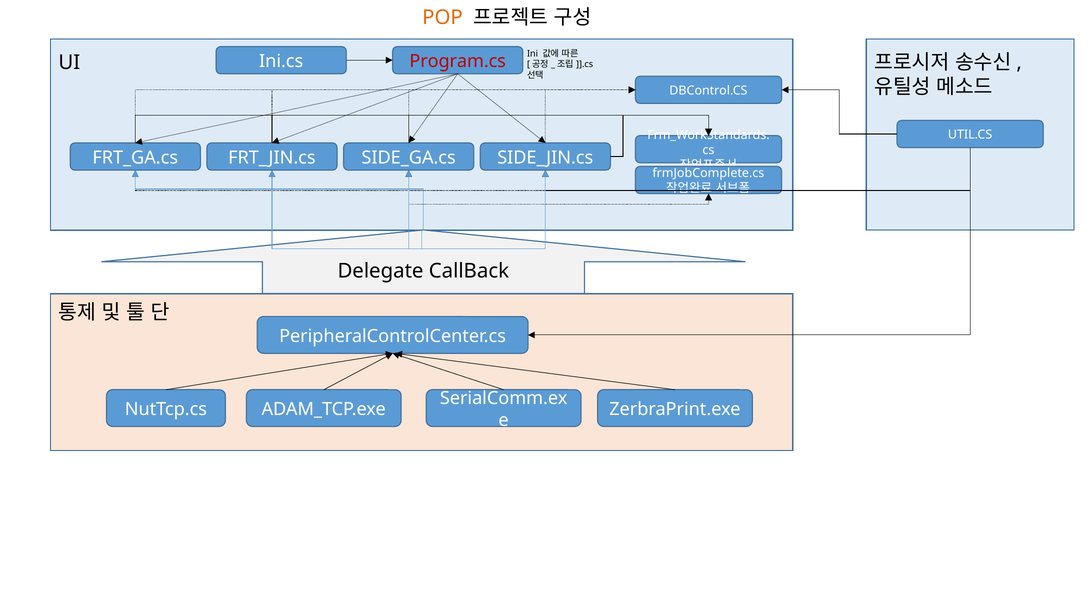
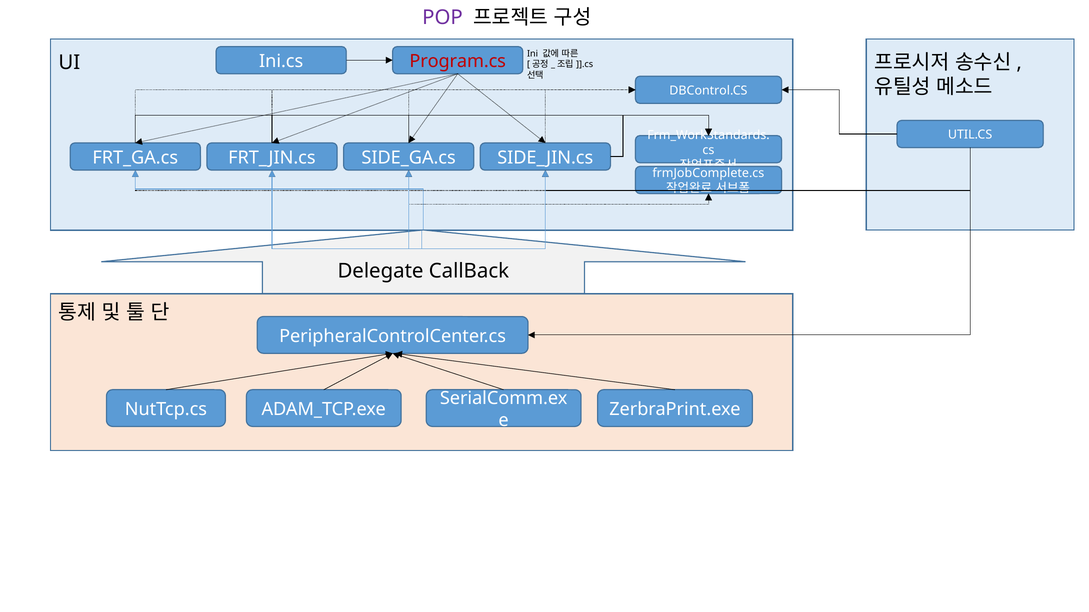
POP colour: orange -> purple (443, 18)
